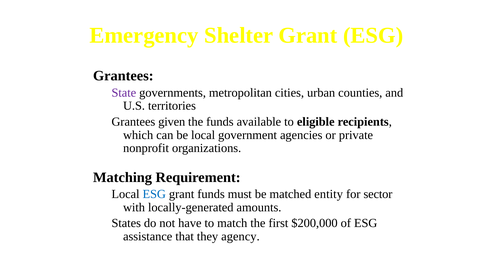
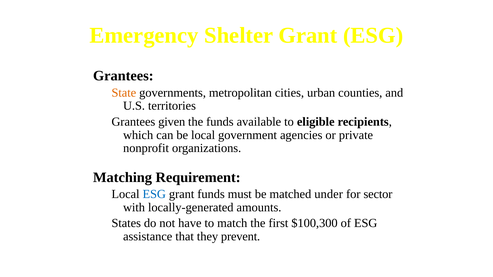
State colour: purple -> orange (124, 93)
entity: entity -> under (329, 194)
$200,000: $200,000 -> $100,300 (315, 223)
agency: agency -> prevent (241, 237)
